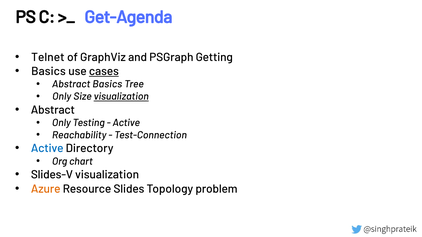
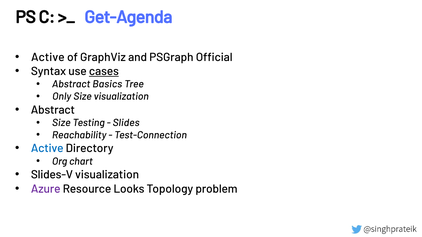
Telnet: Telnet -> Active (48, 57)
Getting: Getting -> Official (214, 57)
Basics: Basics -> Syntax (49, 71)
visualization underline: present -> none (121, 97)
Only: Only -> Size (61, 123)
Active: Active -> Slides (126, 123)
Azure colour: orange -> purple (46, 189)
Slides: Slides -> Looks (129, 189)
